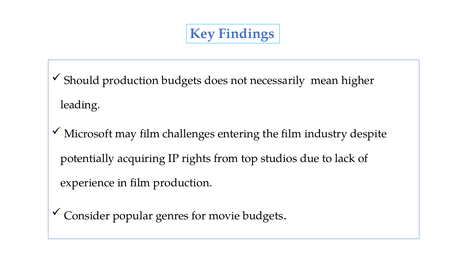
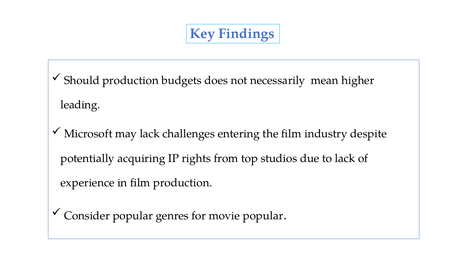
may film: film -> lack (150, 134)
movie budgets: budgets -> popular (263, 216)
